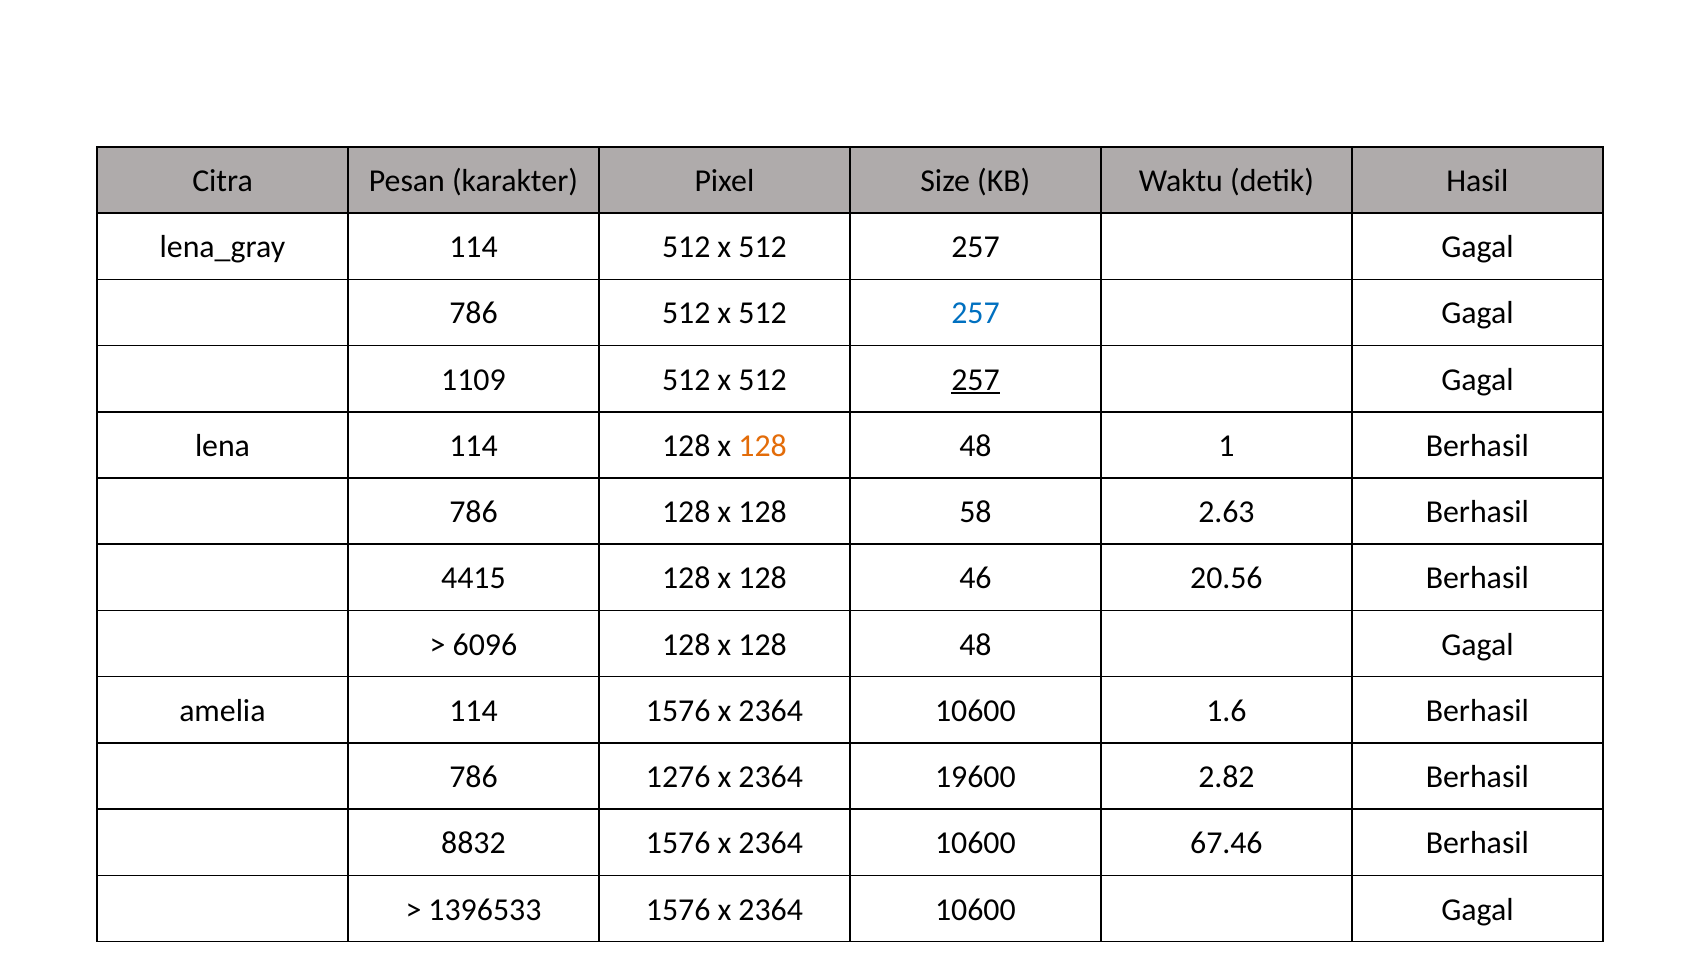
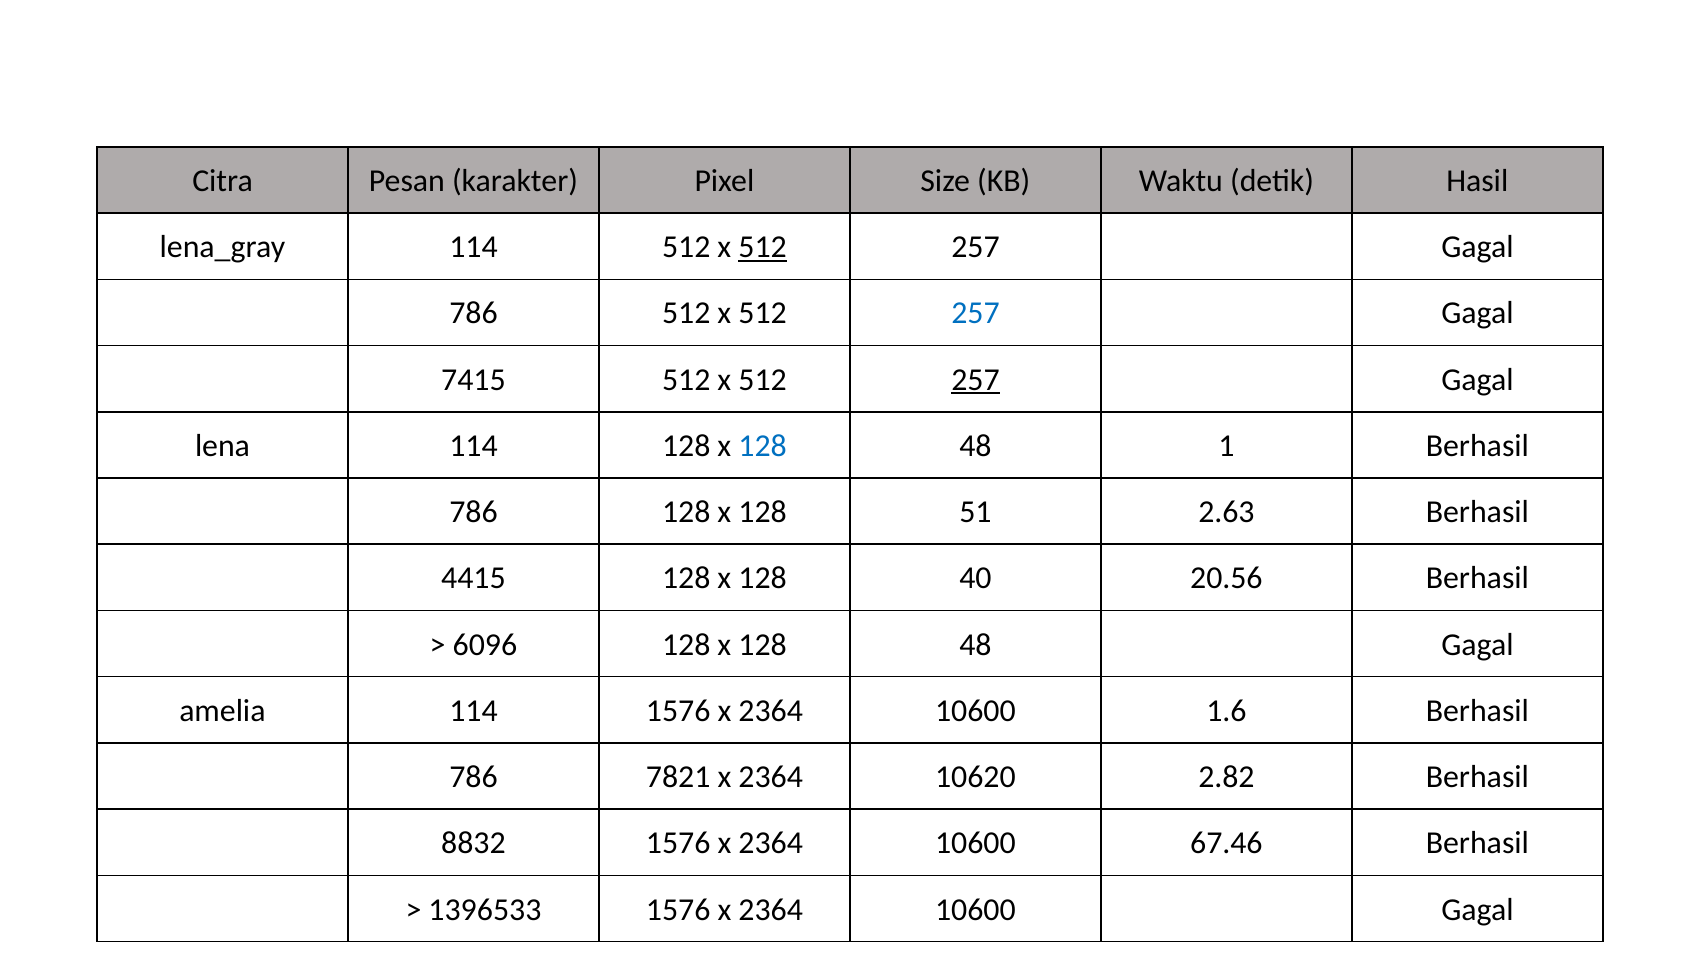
512 underline: none -> present (763, 247)
1109: 1109 -> 7415 (473, 380)
128 colour: orange -> blue (763, 446)
58: 58 -> 51 (975, 512)
46: 46 -> 40 (975, 579)
1276: 1276 -> 7821 (678, 777)
19600: 19600 -> 10620 (975, 777)
